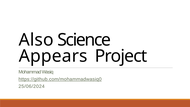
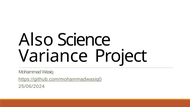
Appears: Appears -> Variance (53, 56)
